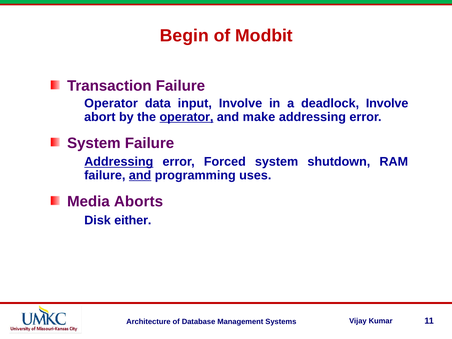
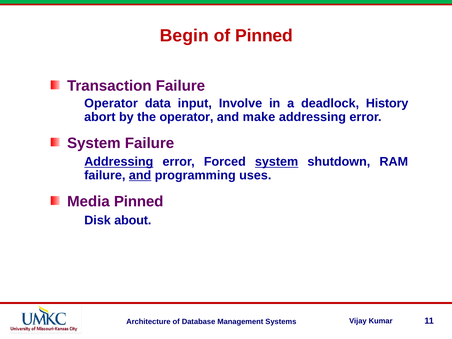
of Modbit: Modbit -> Pinned (264, 36)
deadlock Involve: Involve -> History (387, 103)
operator underline: present -> none (186, 117)
system underline: none -> present (277, 162)
Media Aborts: Aborts -> Pinned (139, 202)
either: either -> about (133, 220)
